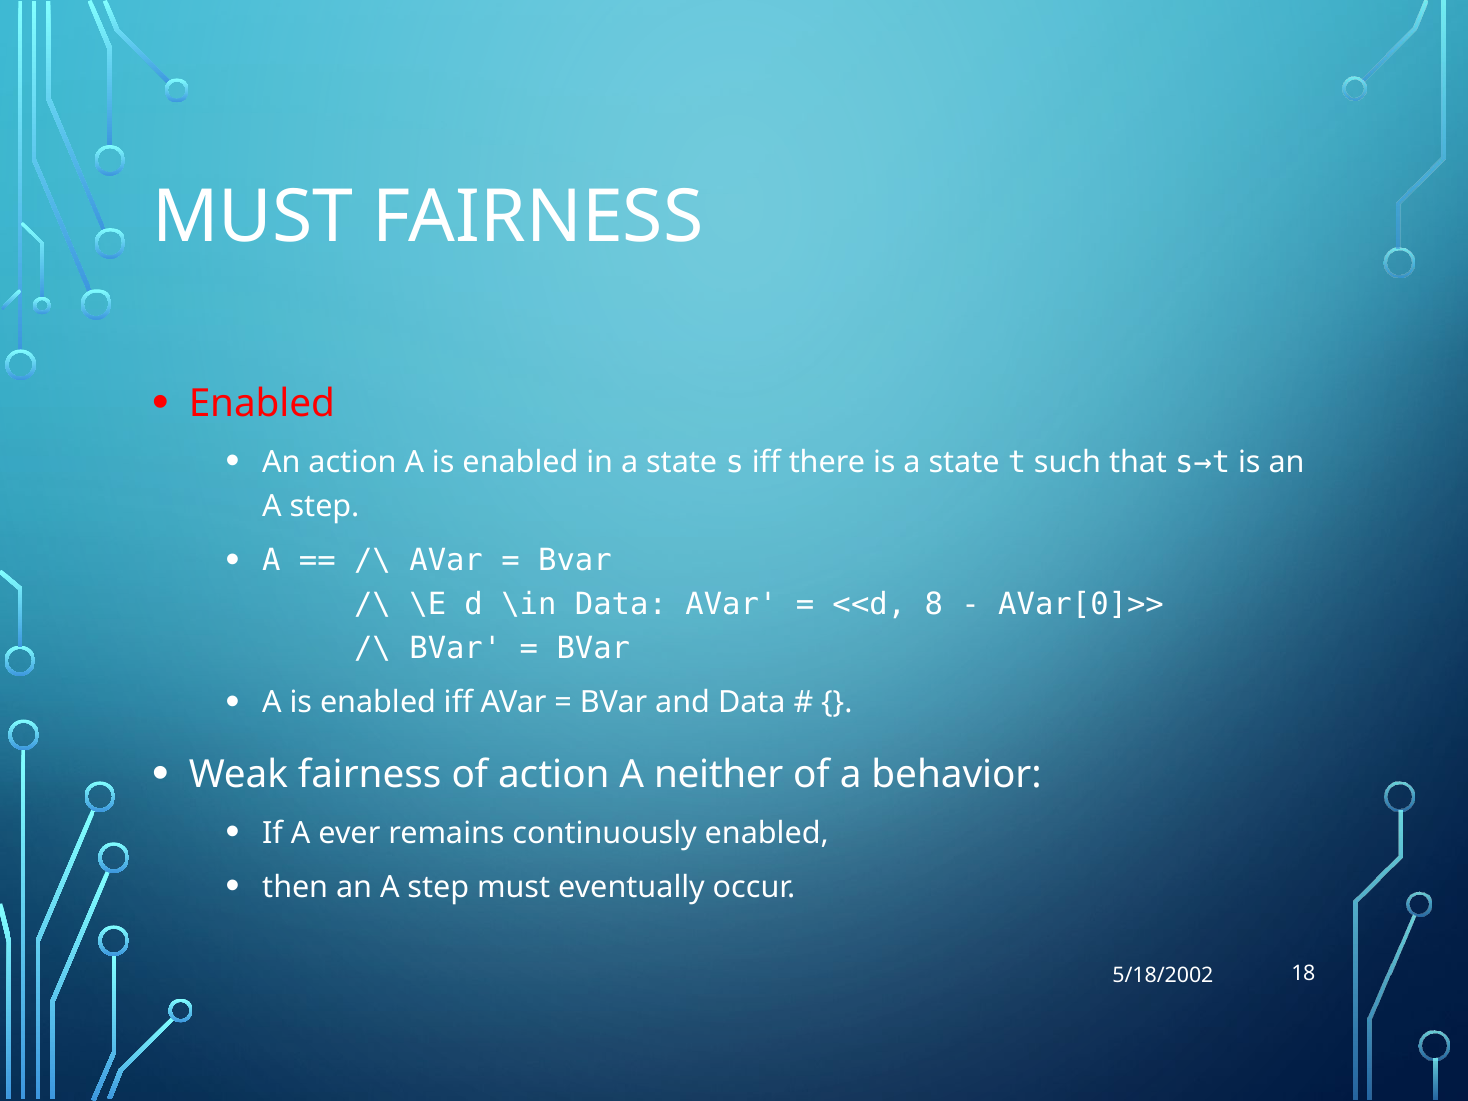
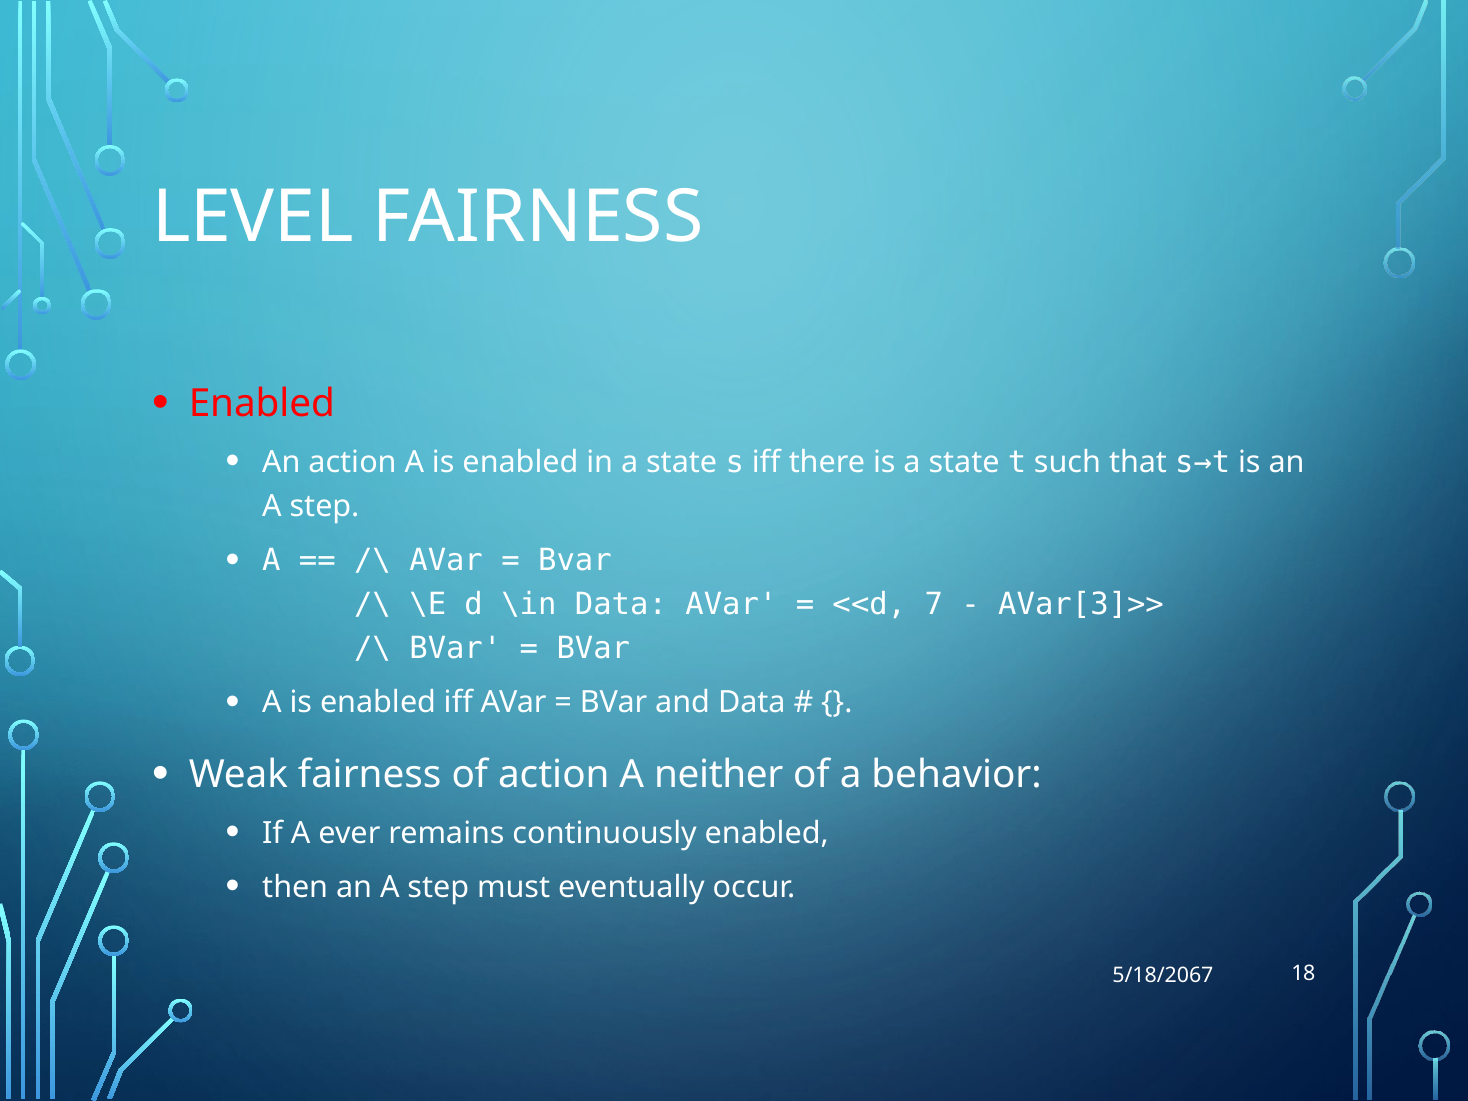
MUST: MUST -> LEVEL (253, 217)
8: 8 -> 7 (934, 605)
AVar[0]>>: AVar[0]>> -> AVar[3]>> (1081, 605)
5/18/2002: 5/18/2002 -> 5/18/2067 (1163, 975)
